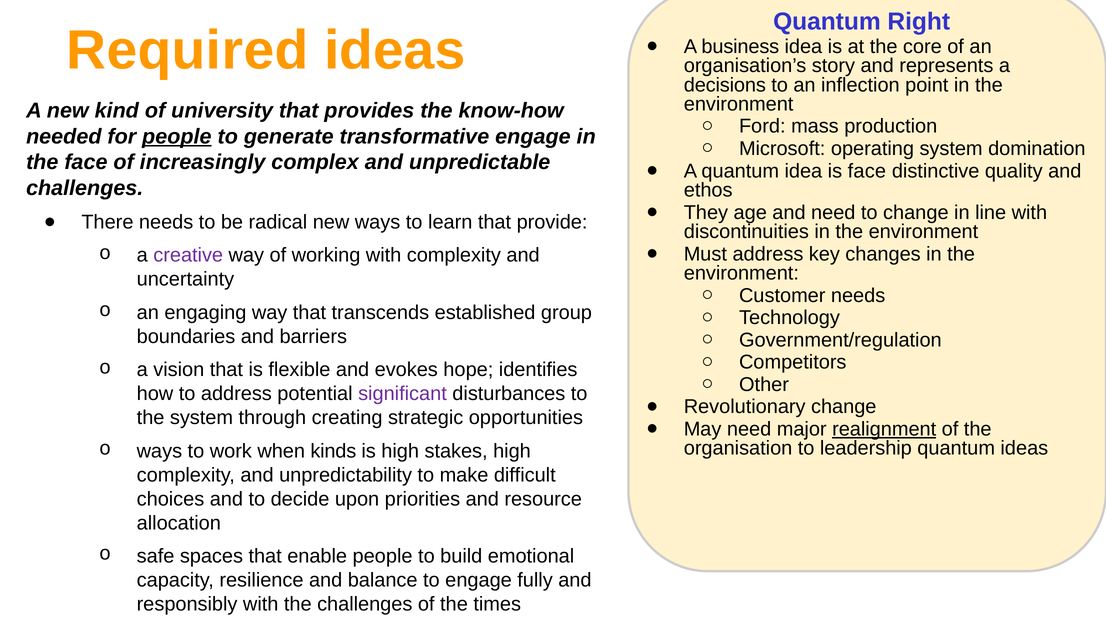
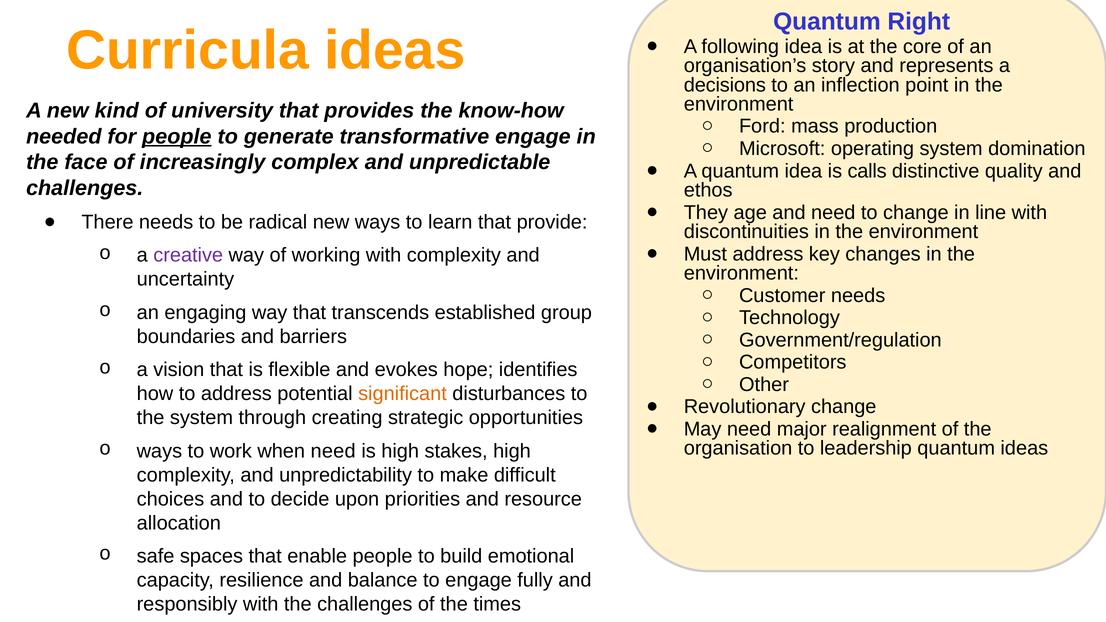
Required: Required -> Curricula (188, 51)
business: business -> following (740, 47)
is face: face -> calls (867, 171)
significant colour: purple -> orange (402, 394)
realignment underline: present -> none (884, 429)
when kinds: kinds -> need (333, 451)
